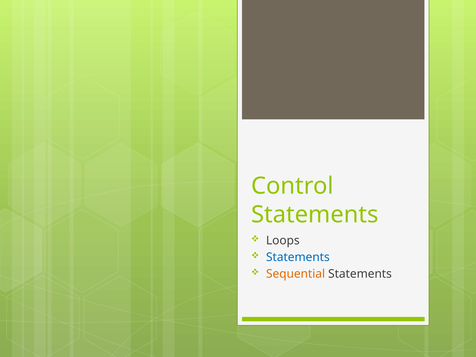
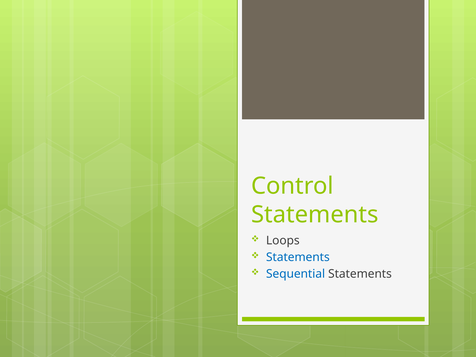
Sequential colour: orange -> blue (296, 274)
